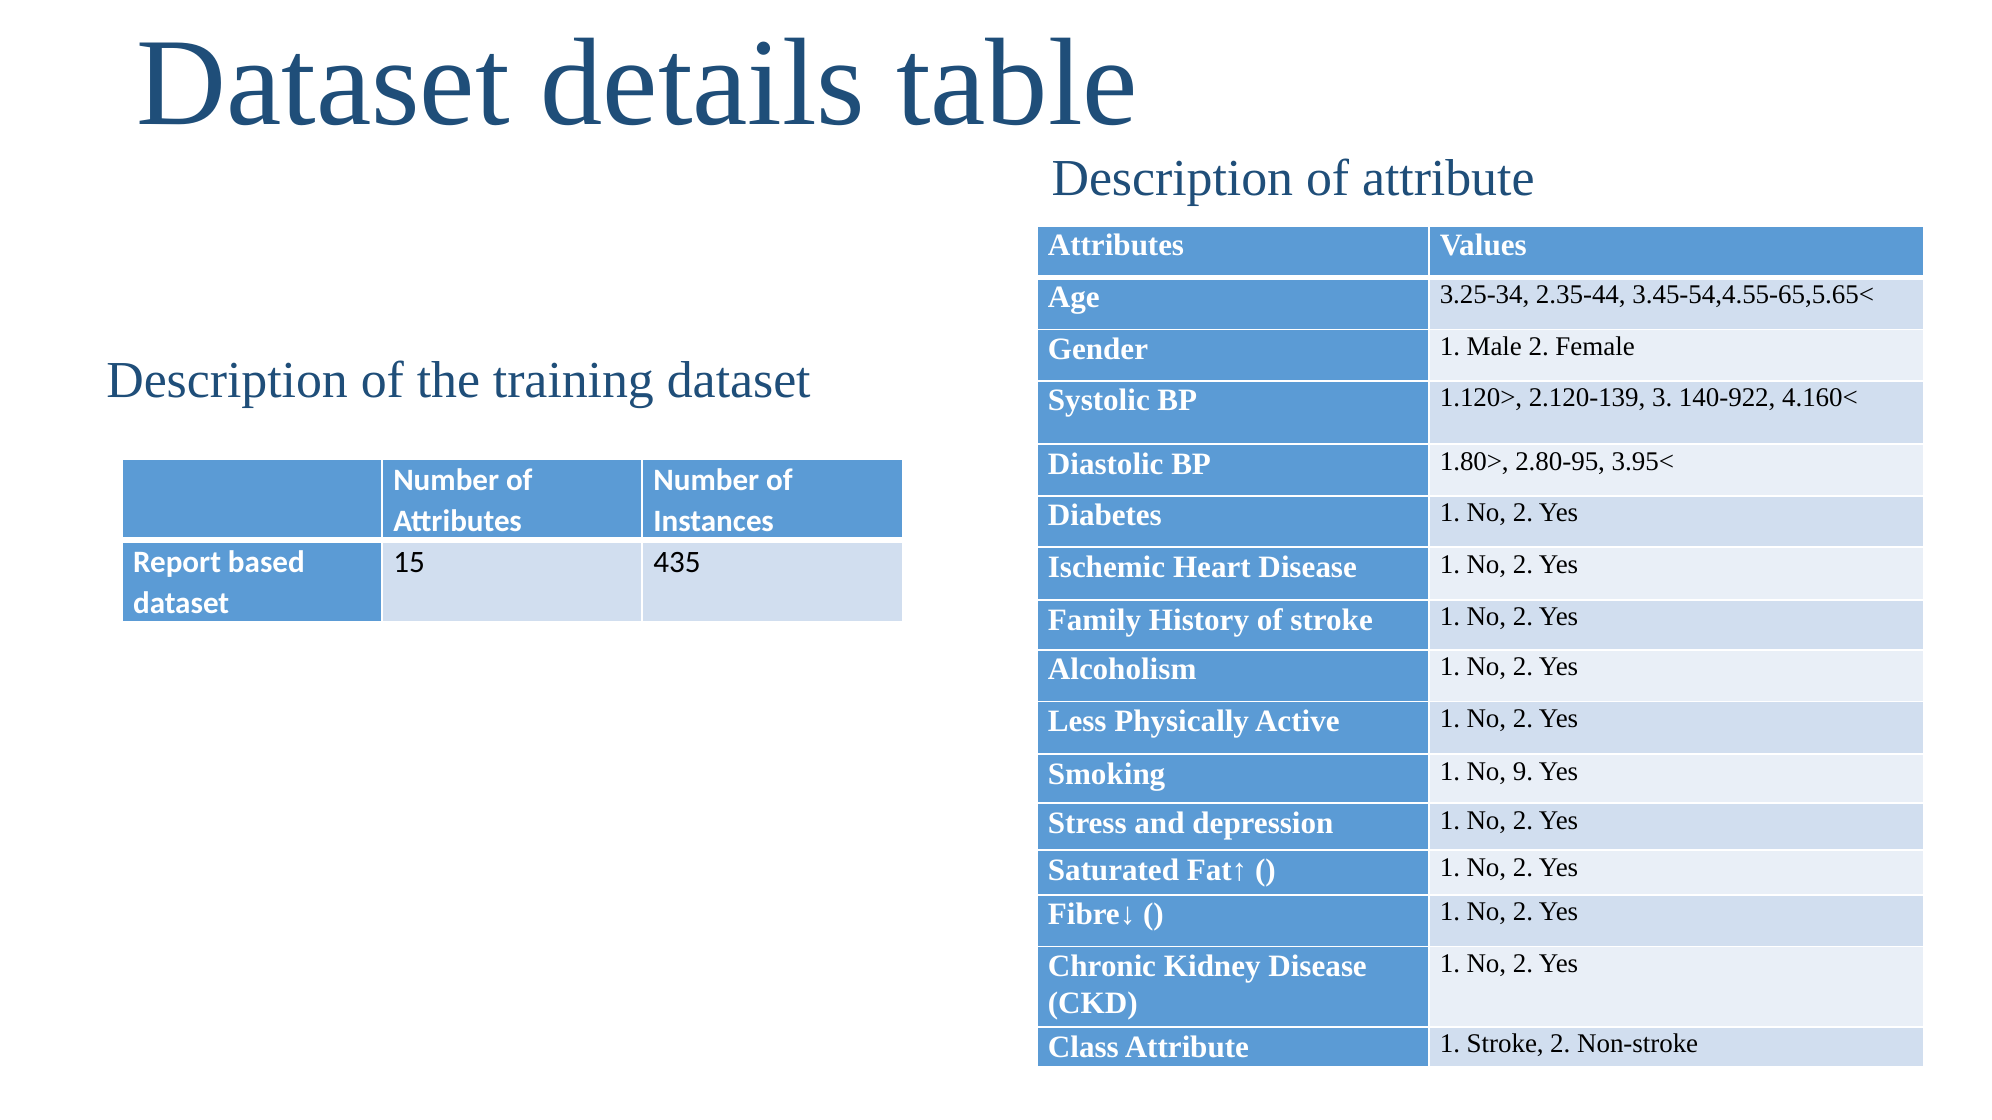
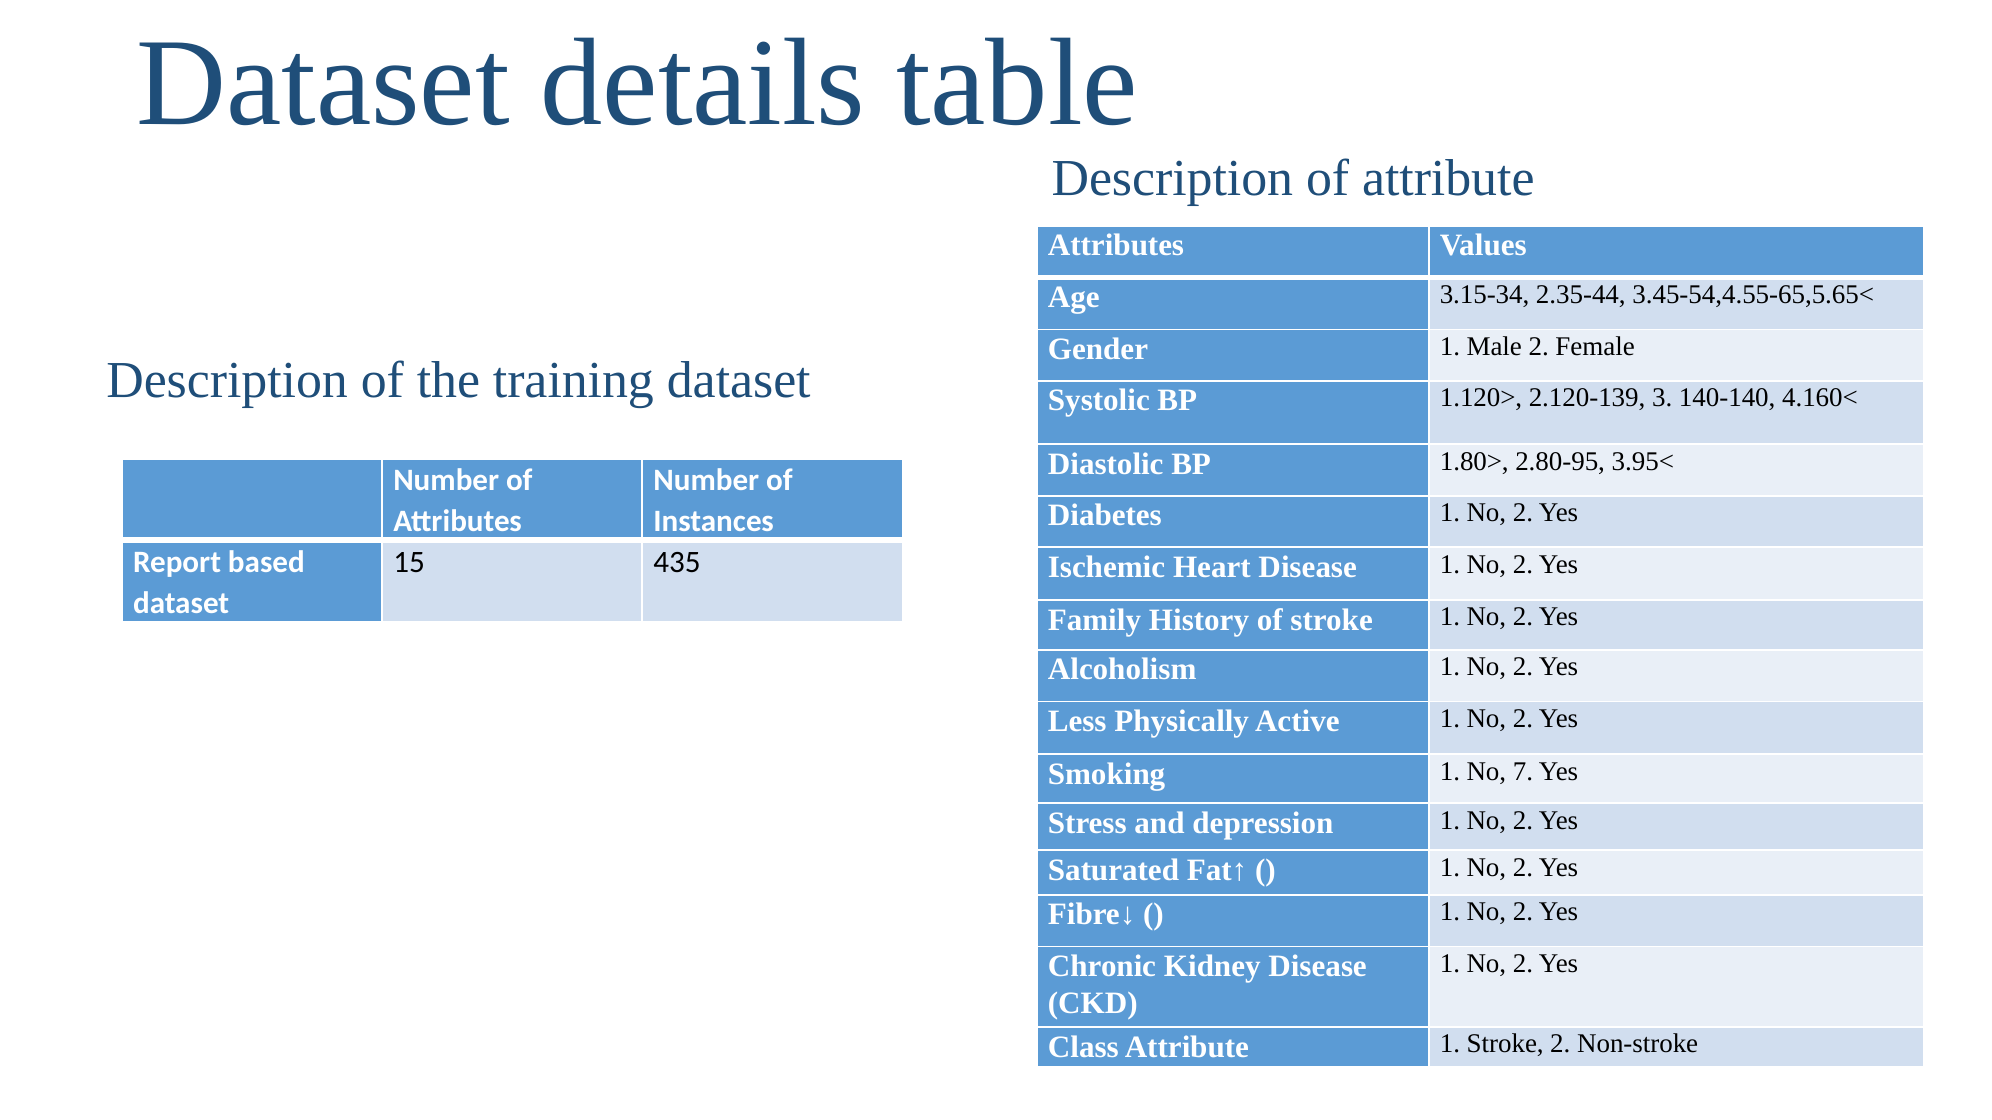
3.25-34: 3.25-34 -> 3.15-34 (1485, 295)
140-922: 140-922 -> 140-140 (1727, 398)
9: 9 -> 7 (1523, 772)
